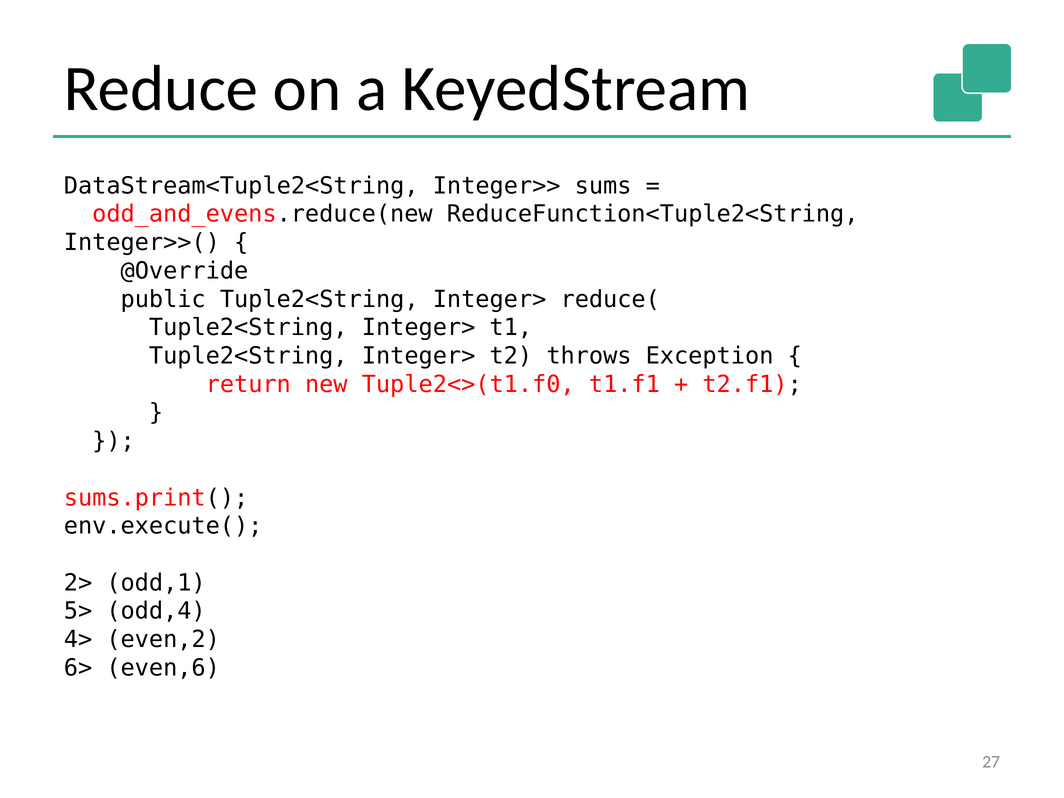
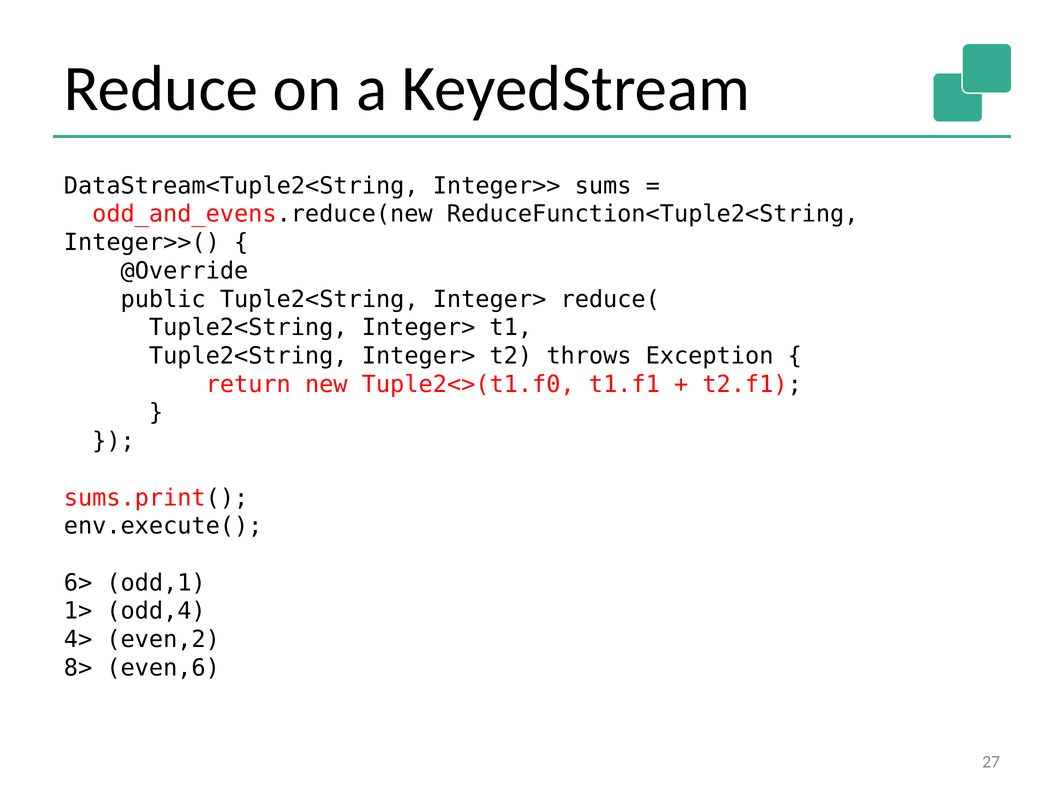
2>: 2> -> 6> (78, 583)
5>: 5> -> 1> (78, 611)
6>: 6> -> 8> (78, 668)
